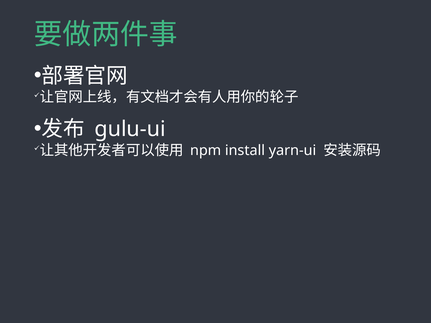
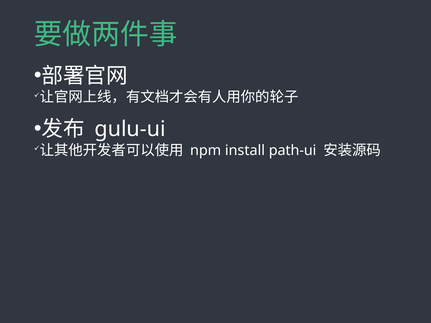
yarn-ui: yarn-ui -> path-ui (293, 151)
